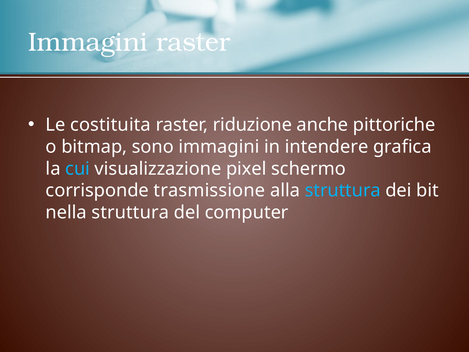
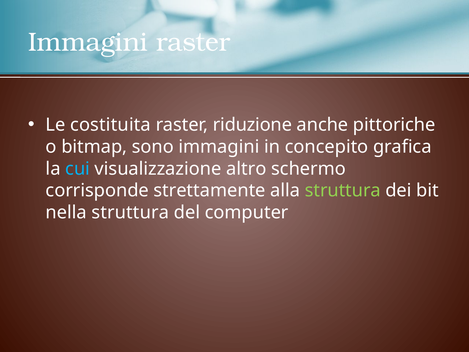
intendere: intendere -> concepito (327, 147)
pixel: pixel -> altro (246, 169)
trasmissione: trasmissione -> strettamente (210, 190)
struttura colour: light blue -> light green (343, 190)
